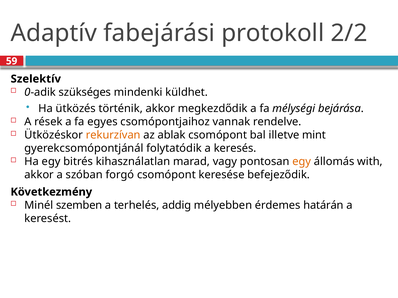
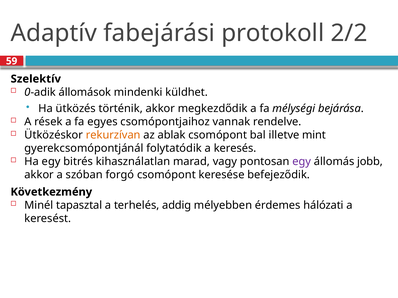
szükséges: szükséges -> állomások (85, 92)
egy colour: orange -> purple (302, 162)
with: with -> jobb (370, 162)
szemben: szemben -> tapasztal (79, 206)
határán: határán -> hálózati (323, 206)
